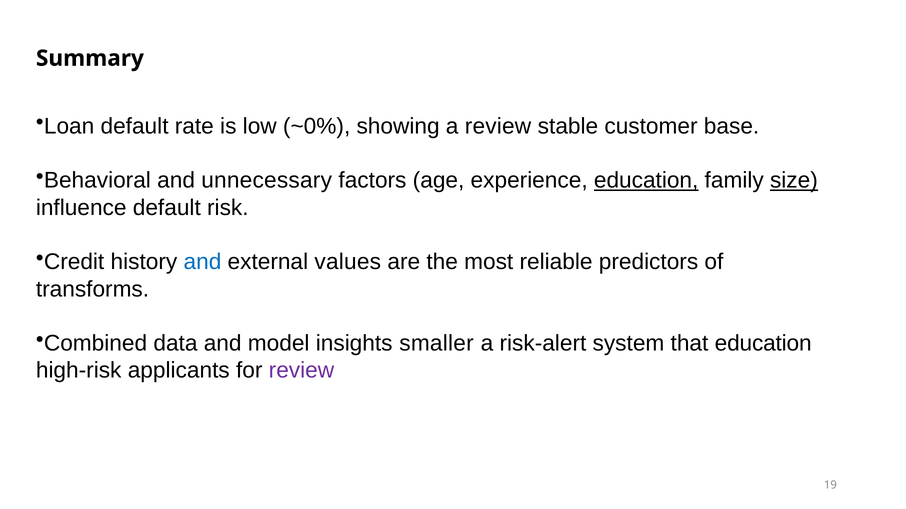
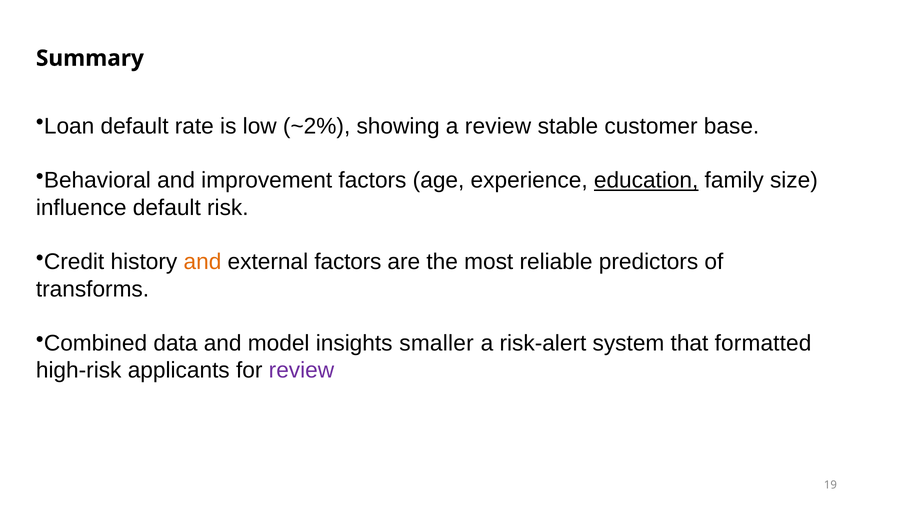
~0%: ~0% -> ~2% (317, 126)
unnecessary: unnecessary -> improvement (267, 181)
size underline: present -> none (794, 181)
and colour: blue -> orange (202, 262)
external values: values -> factors (348, 262)
that education: education -> formatted (763, 344)
